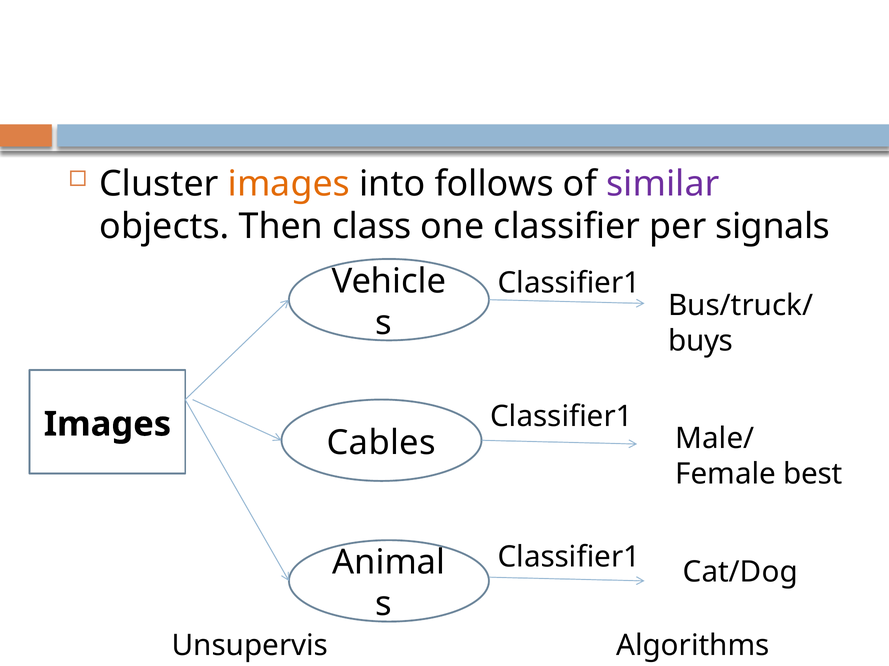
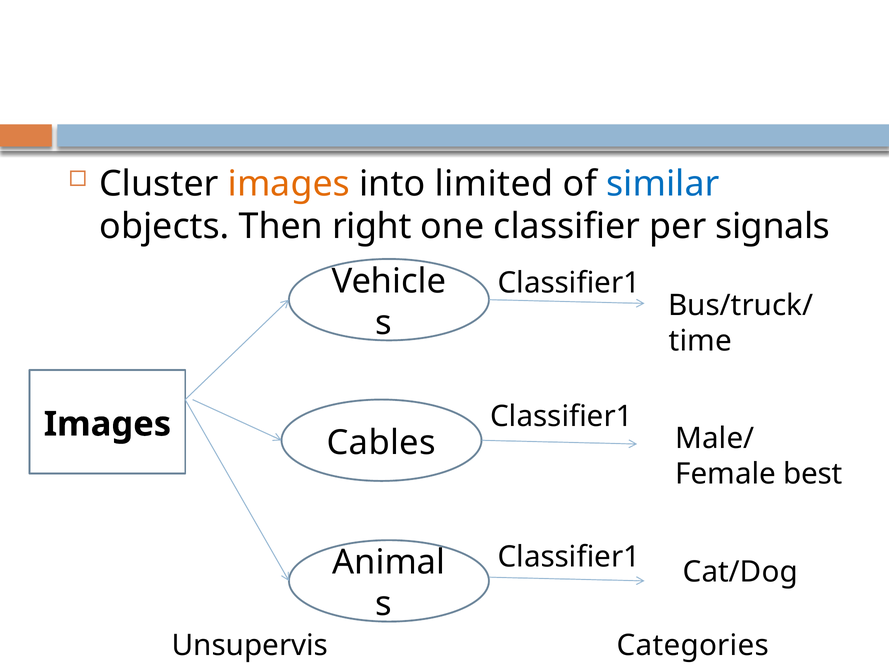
follows: follows -> limited (494, 184)
similar colour: purple -> blue (663, 184)
class: class -> right (372, 227)
buys: buys -> time (700, 341)
Algorithms: Algorithms -> Categories (693, 646)
